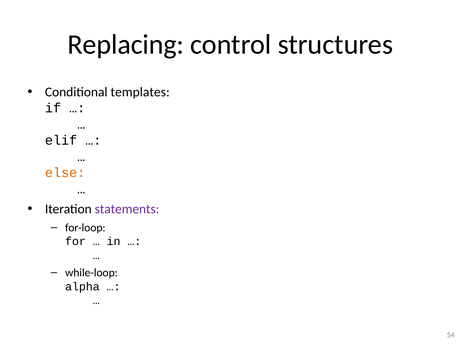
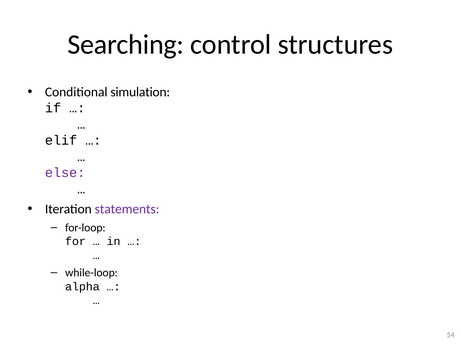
Replacing: Replacing -> Searching (126, 45)
templates: templates -> simulation (140, 92)
else colour: orange -> purple (65, 173)
